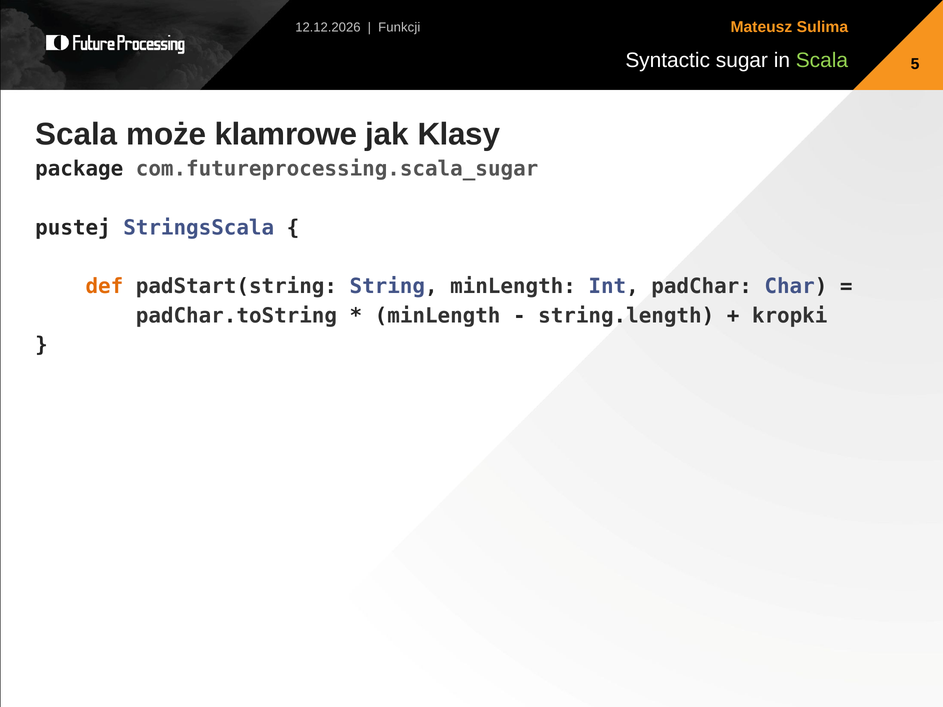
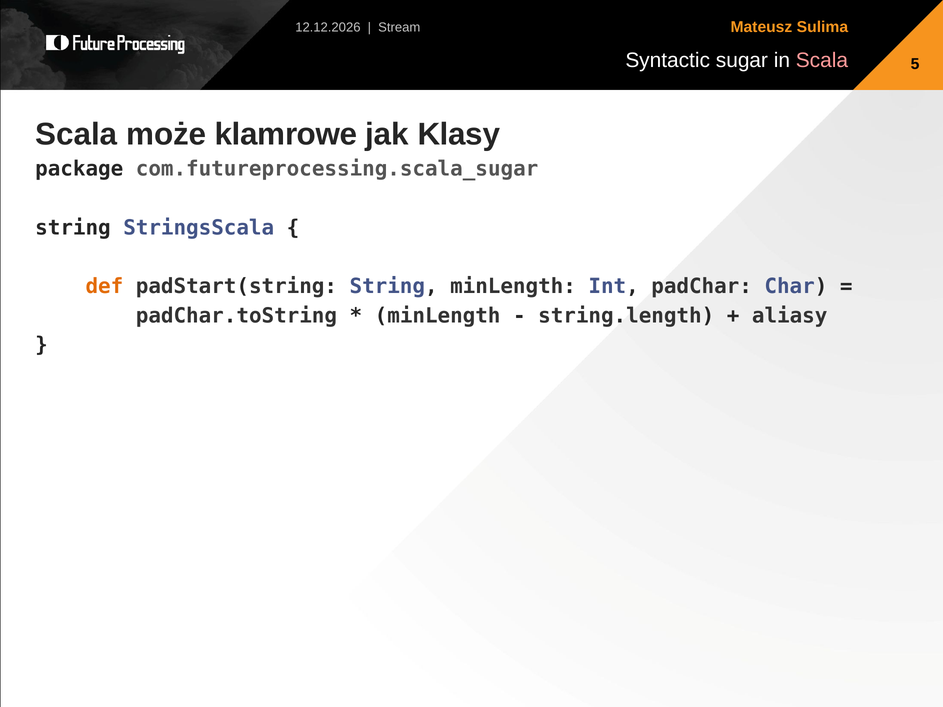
Funkcji: Funkcji -> Stream (399, 27)
Scala colour: light green -> pink (822, 60)
pustej: pustej -> string (73, 228)
kropki: kropki -> aliasy (790, 316)
